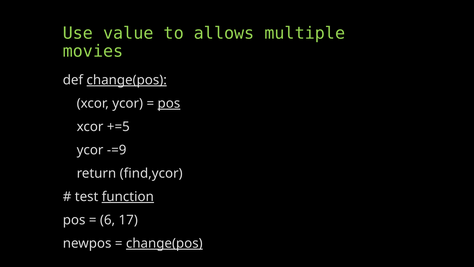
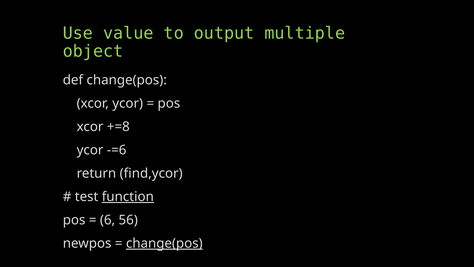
allows: allows -> output (224, 33)
movies: movies -> object (93, 51)
change(pos underline: present -> none (127, 80)
pos underline: present -> none (169, 103)
+=5: +=5 -> +=8 (118, 127)
-=9: -=9 -> -=6 (117, 150)
17: 17 -> 56 (128, 220)
